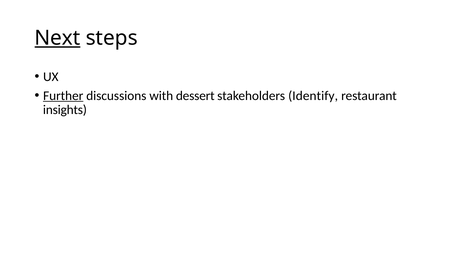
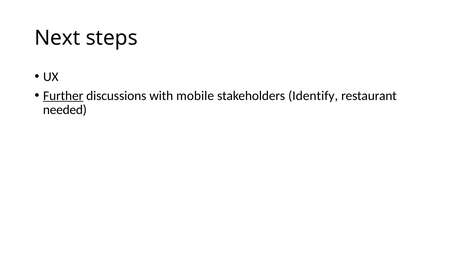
Next underline: present -> none (57, 38)
dessert: dessert -> mobile (195, 96)
insights: insights -> needed (65, 110)
